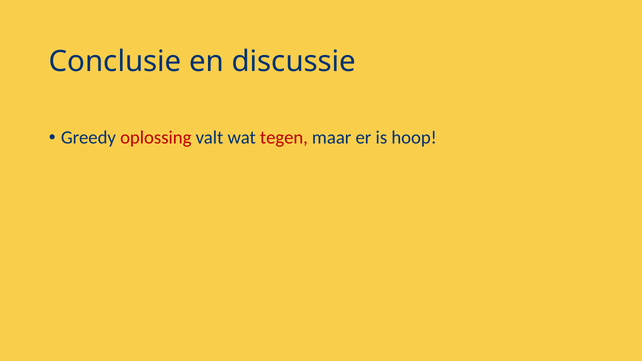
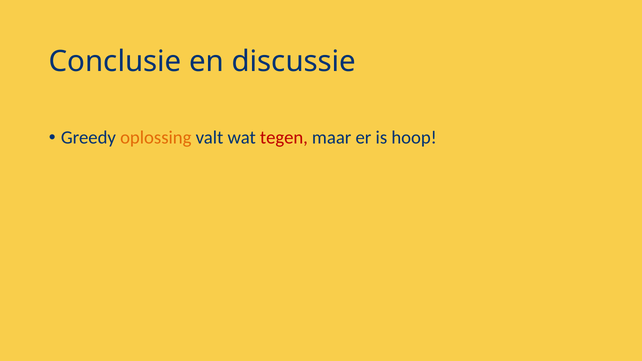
oplossing colour: red -> orange (156, 138)
